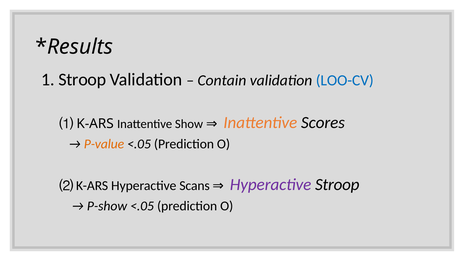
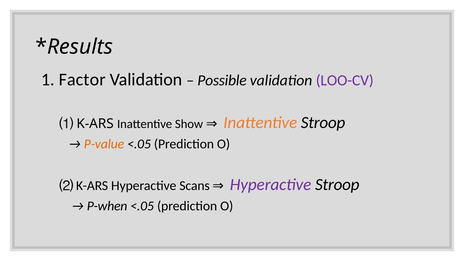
1 Stroop: Stroop -> Factor (82, 80)
Contain: Contain -> Possible (222, 80)
LOO-CV colour: blue -> purple (345, 80)
Inattentive Scores: Scores -> Stroop (323, 123)
P-show: P-show -> P-when (107, 206)
